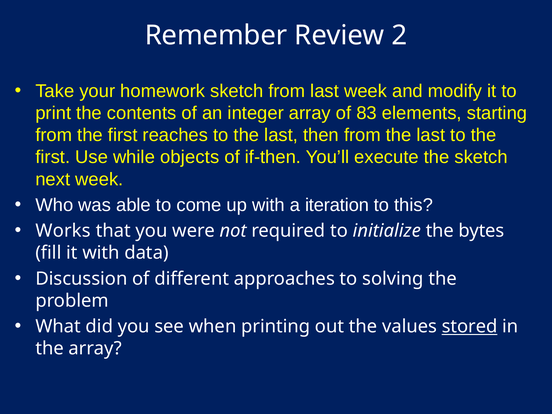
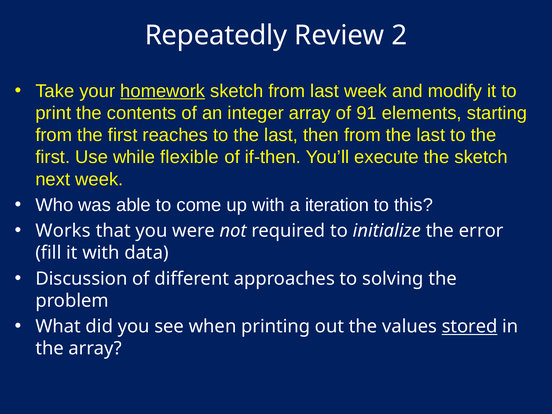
Remember: Remember -> Repeatedly (216, 36)
homework underline: none -> present (163, 91)
83: 83 -> 91 (367, 113)
objects: objects -> flexible (190, 157)
bytes: bytes -> error (481, 231)
